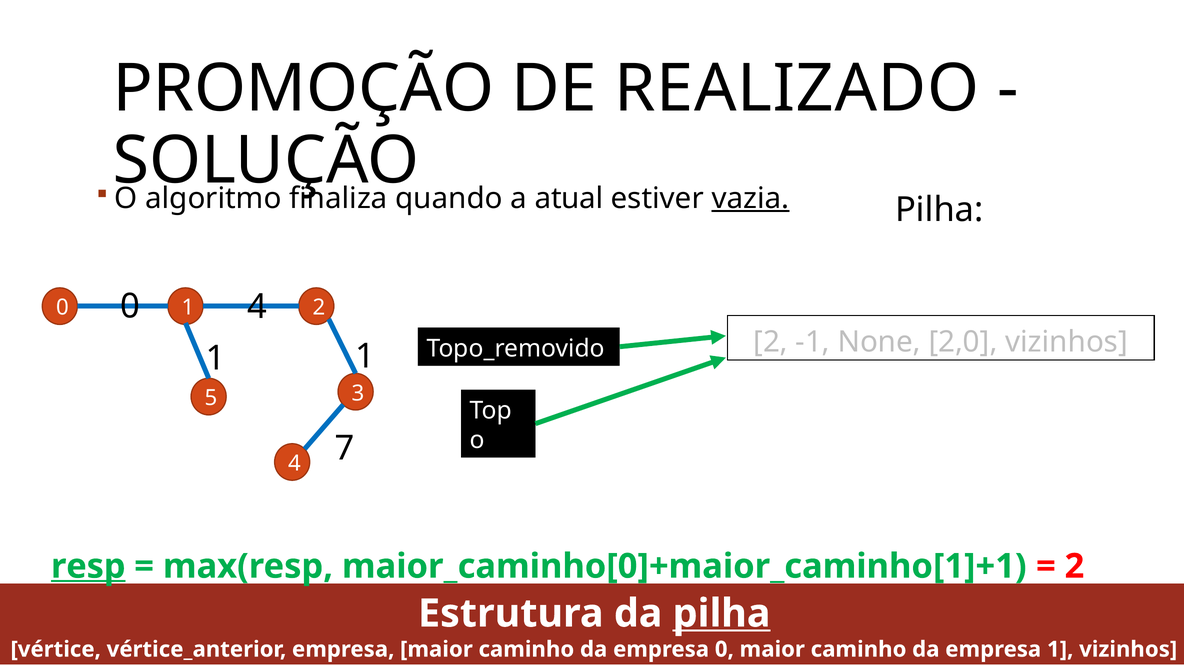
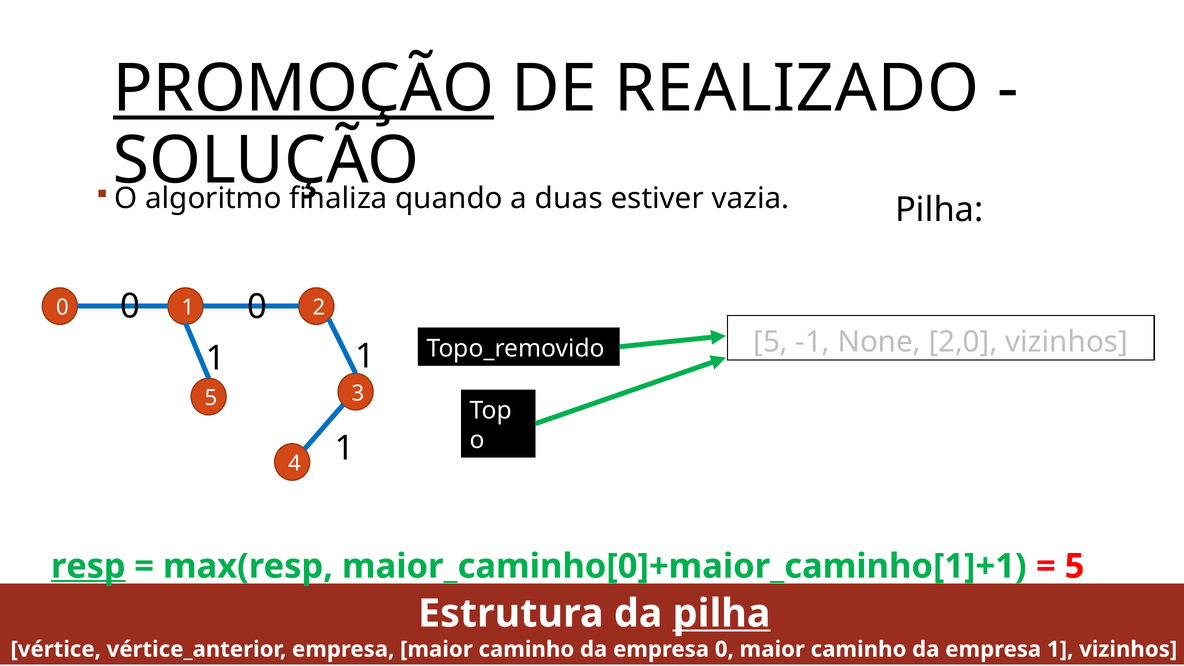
PROMOÇÃO underline: none -> present (304, 89)
atual: atual -> duas (569, 198)
vazia underline: present -> none (750, 198)
0 4: 4 -> 0 (257, 307)
2: 2 -> 5 (771, 342)
4 7: 7 -> 1 (345, 449)
2: 2 -> 5 (1074, 566)
